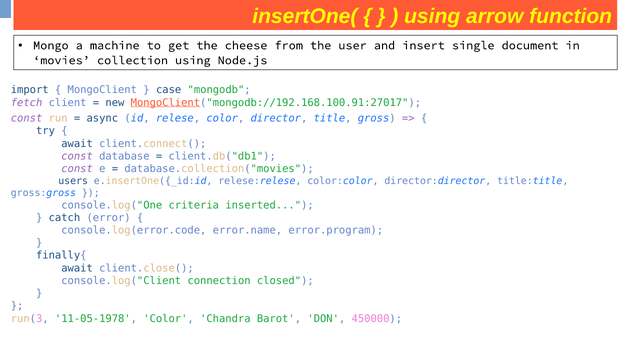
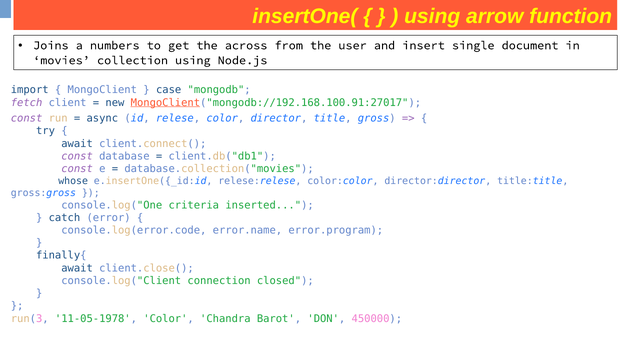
Mongo: Mongo -> Joins (51, 45)
machine: machine -> numbers (115, 45)
cheese: cheese -> across (246, 45)
users: users -> whose (73, 181)
